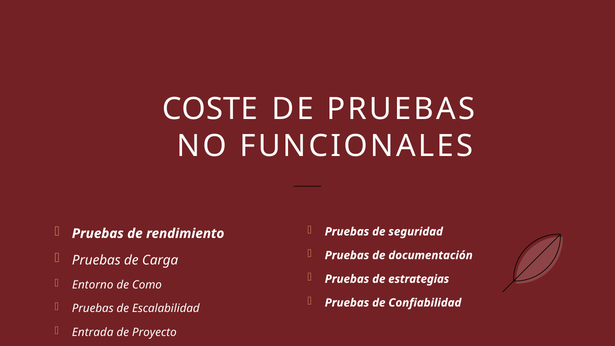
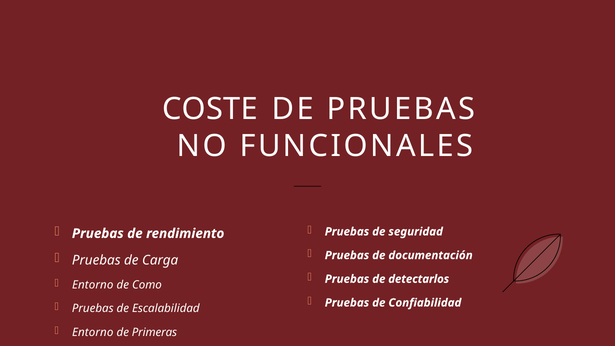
estrategias: estrategias -> detectarlos (419, 279)
Entrada: Entrada -> Entorno (93, 332)
Proyecto: Proyecto -> Primeras (154, 332)
